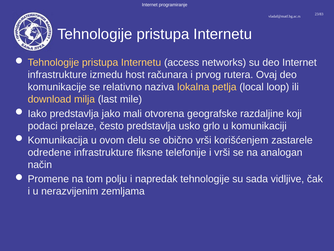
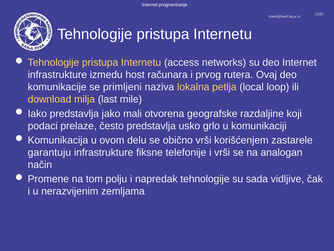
relativno: relativno -> primljeni (122, 87)
odredene: odredene -> garantuju (49, 152)
